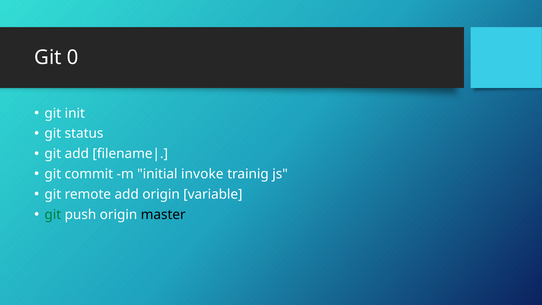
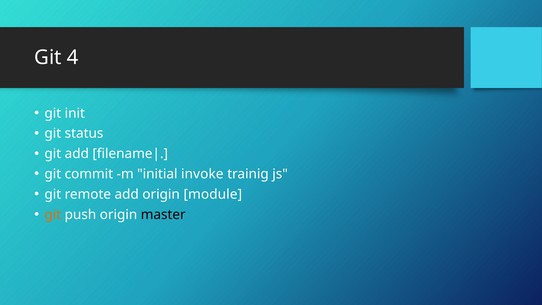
0: 0 -> 4 (73, 57)
variable: variable -> module (213, 194)
git colour: green -> orange (53, 215)
